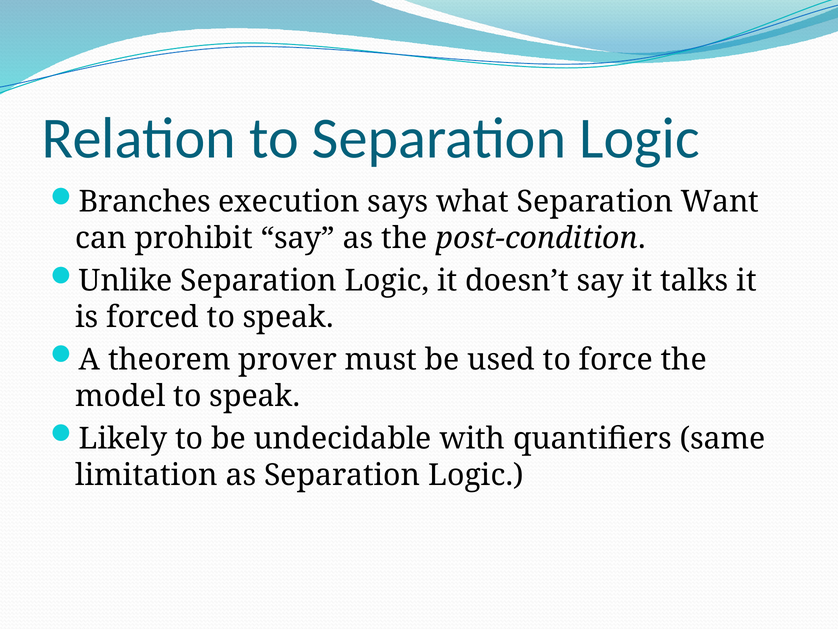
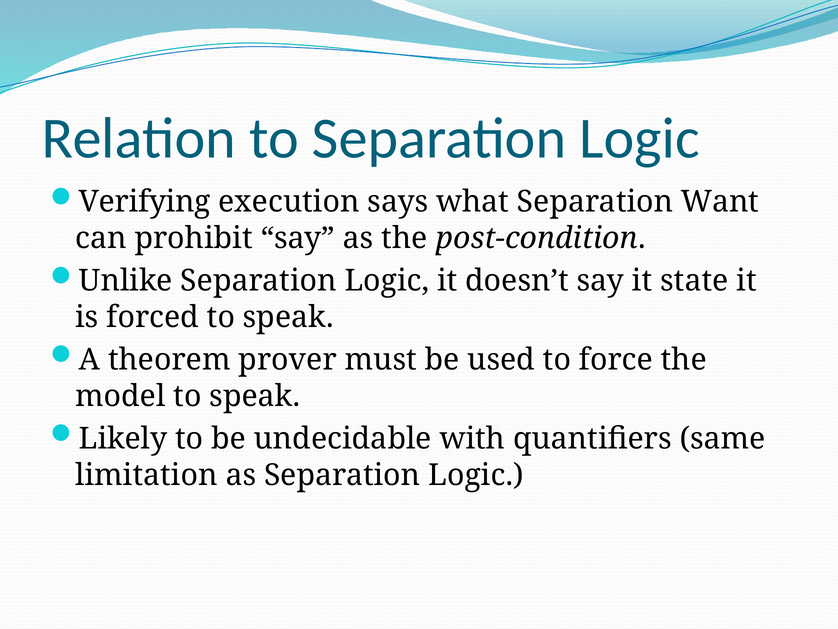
Branches: Branches -> Verifying (145, 202)
talks: talks -> state (694, 281)
